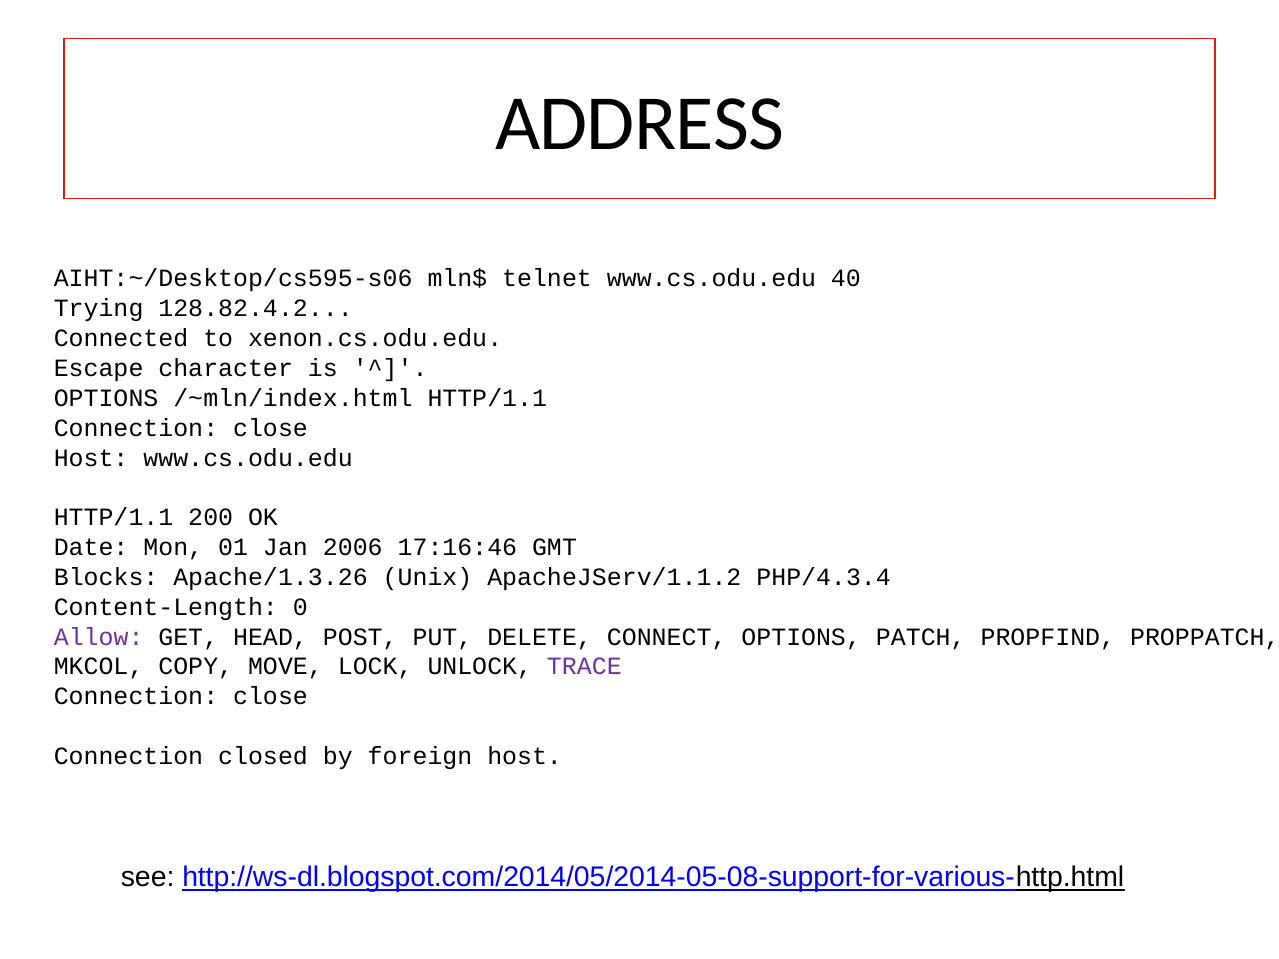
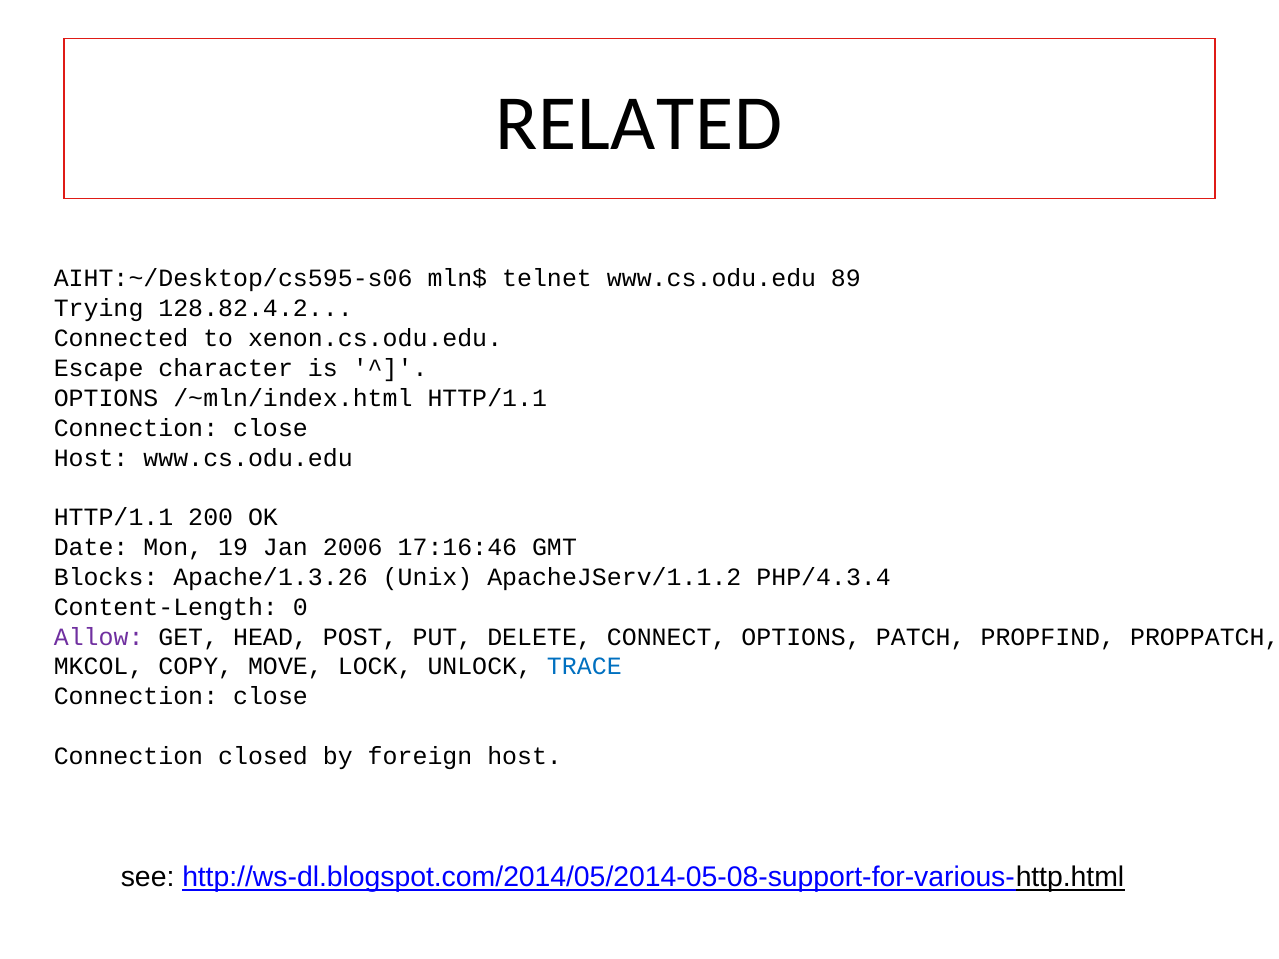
ADDRESS: ADDRESS -> RELATED (639, 124)
40: 40 -> 89 (846, 279)
01: 01 -> 19 (233, 548)
TRACE colour: purple -> blue (584, 667)
